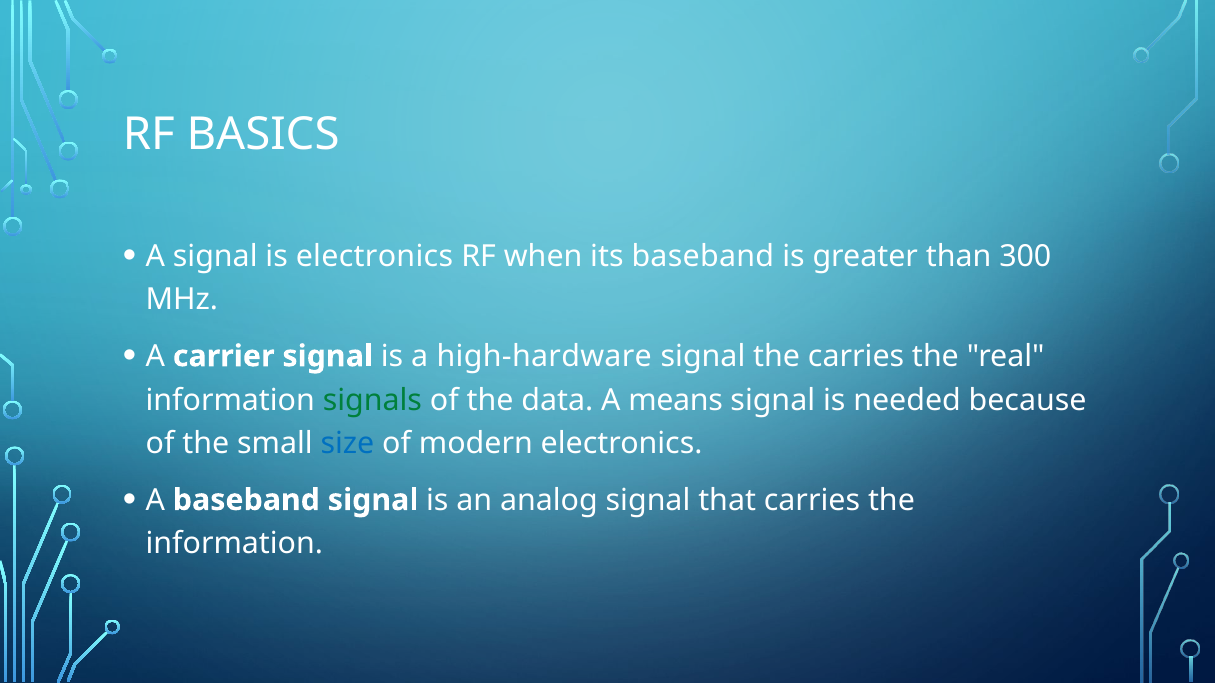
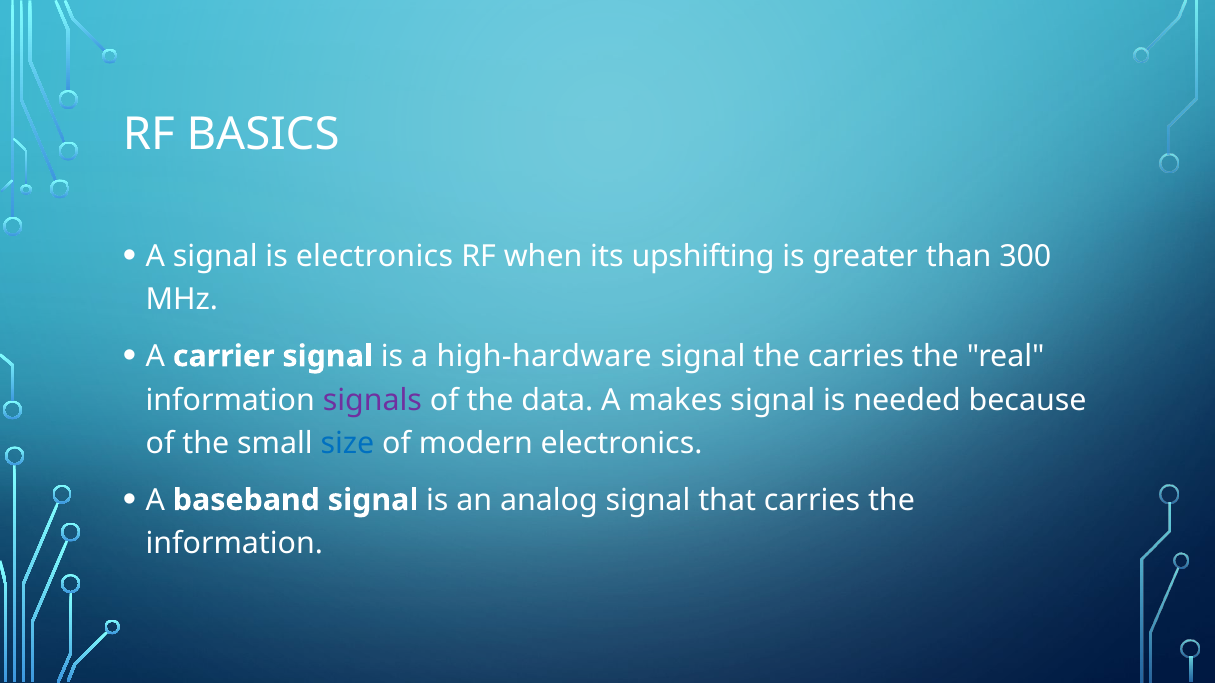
its baseband: baseband -> upshifting (703, 256)
signals colour: green -> purple (372, 400)
means: means -> makes (675, 400)
